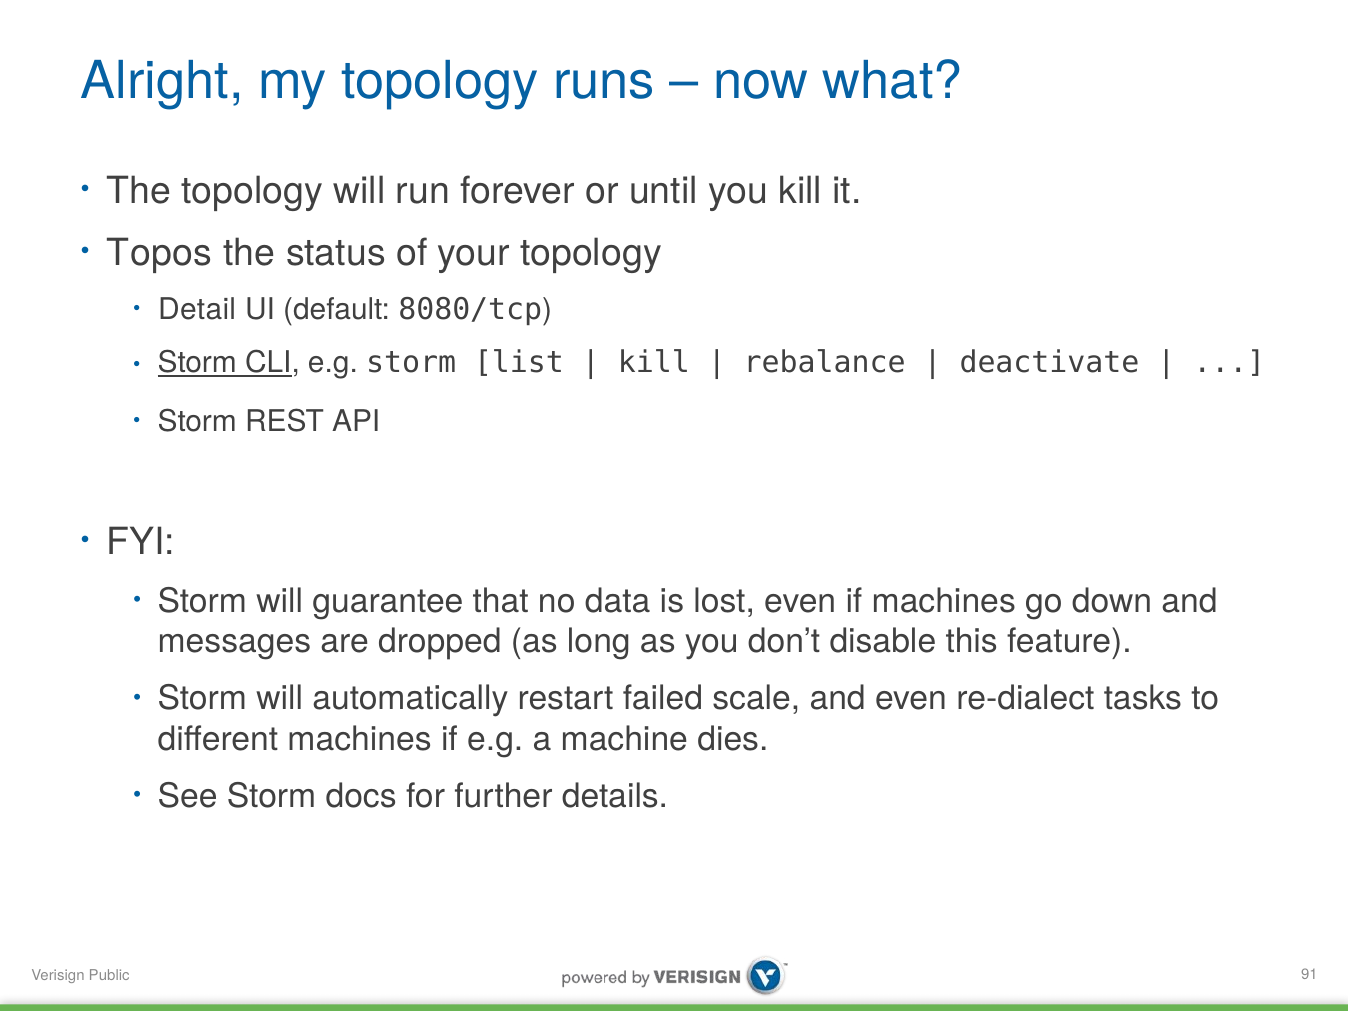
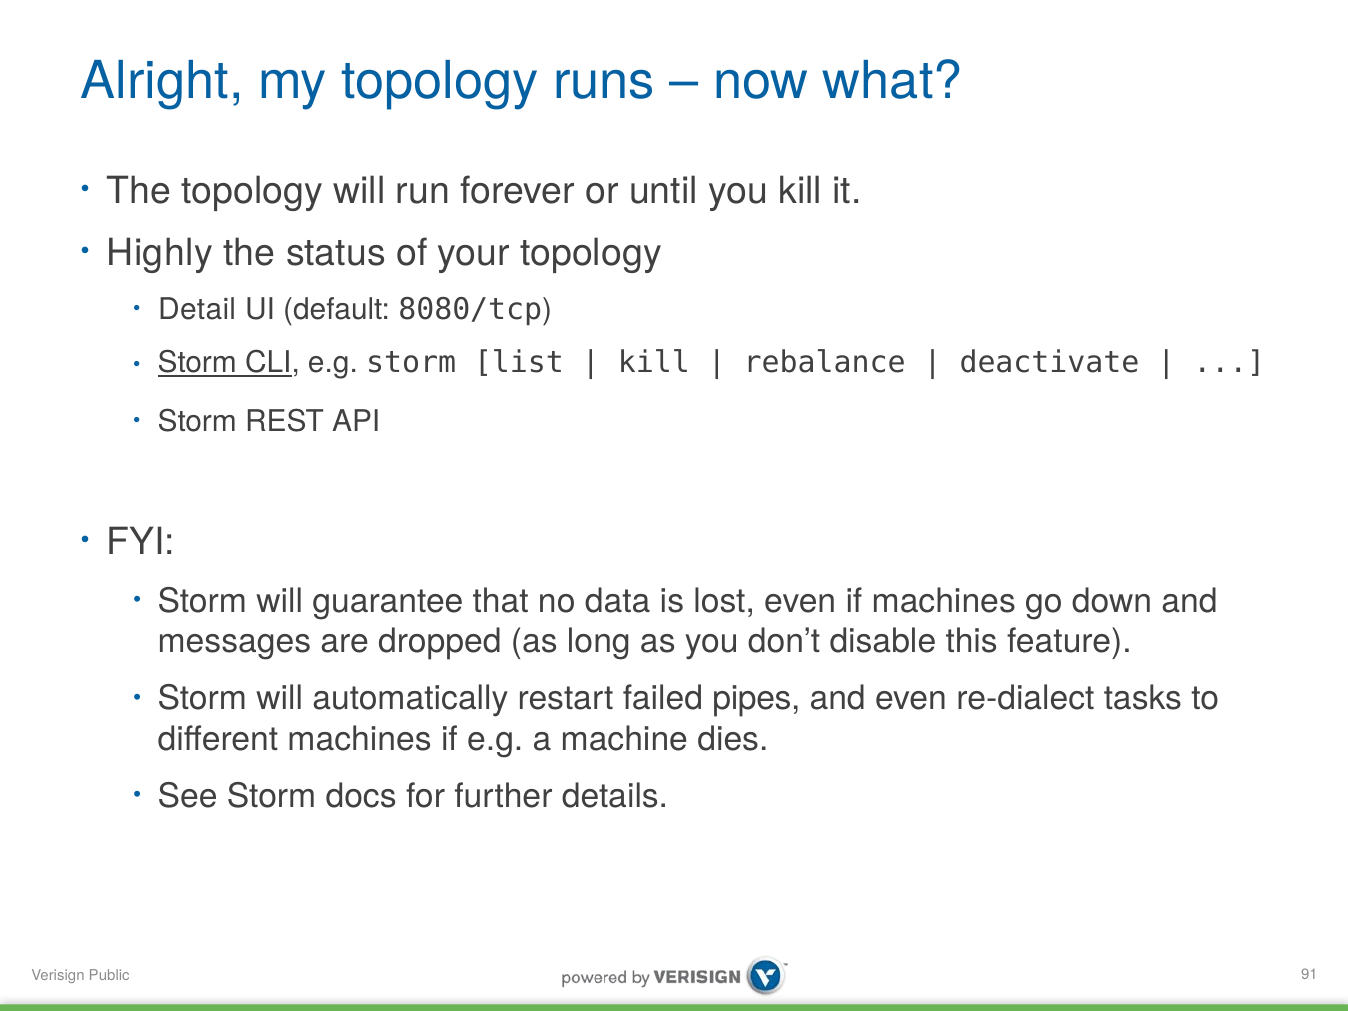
Topos: Topos -> Highly (160, 253)
scale: scale -> pipes (756, 699)
